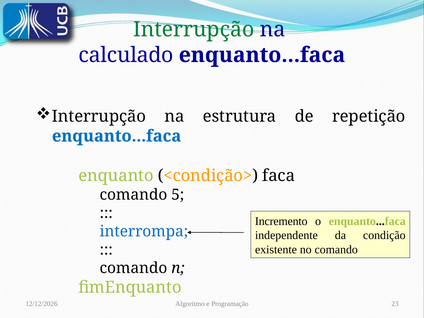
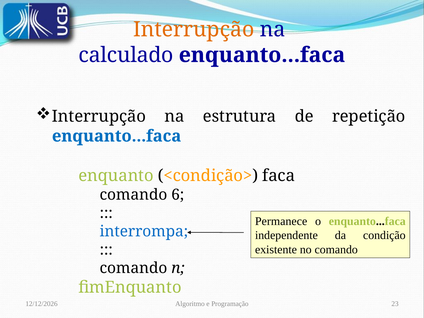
Interrupção colour: green -> orange (194, 30)
5: 5 -> 6 (178, 195)
Incremento: Incremento -> Permanece (281, 221)
